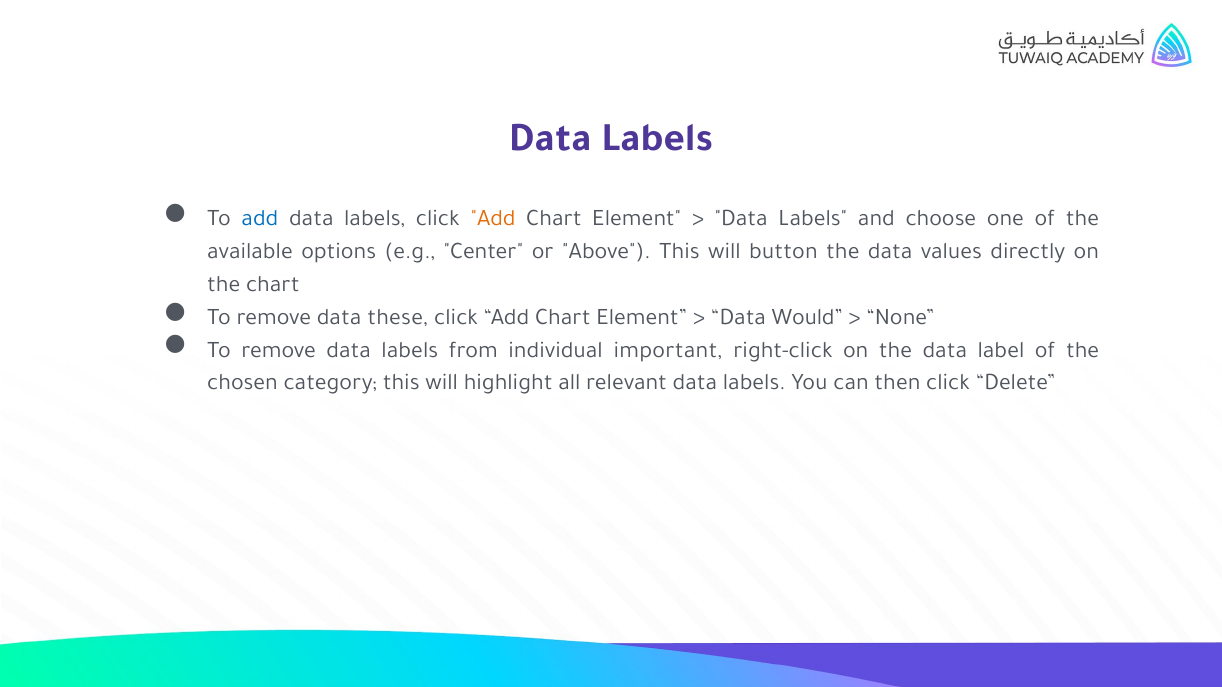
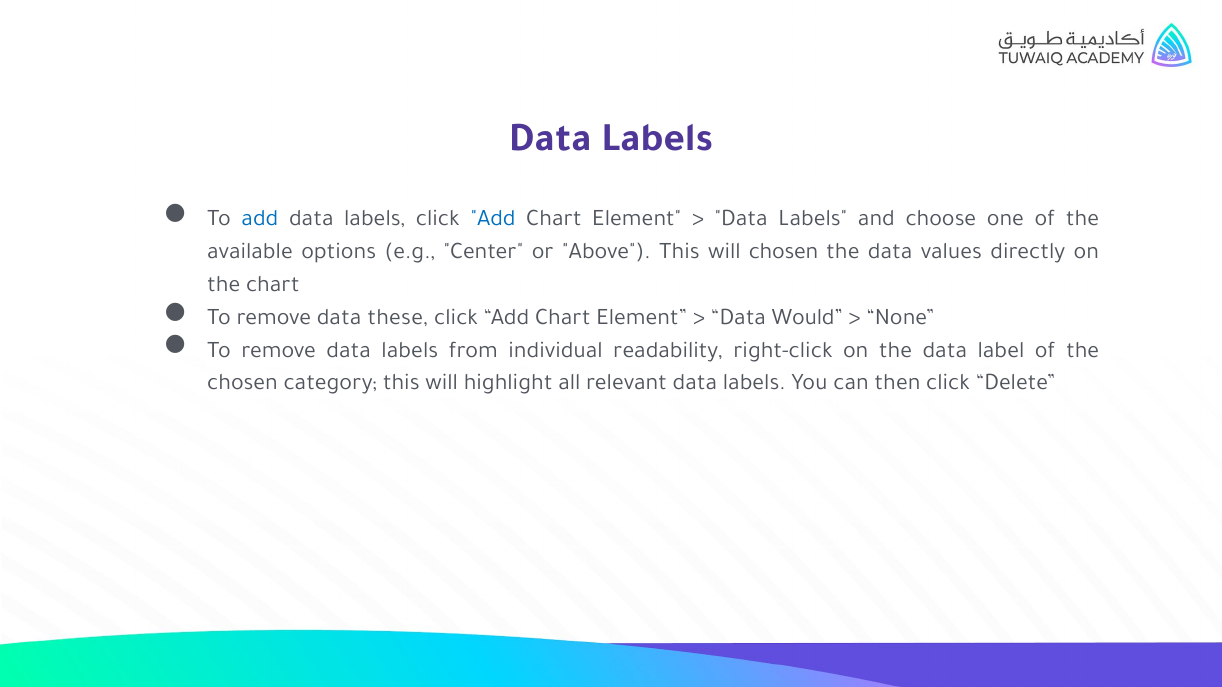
Add colour: orange -> blue (493, 218)
will button: button -> chosen (784, 251)
important: important -> readability (668, 349)
